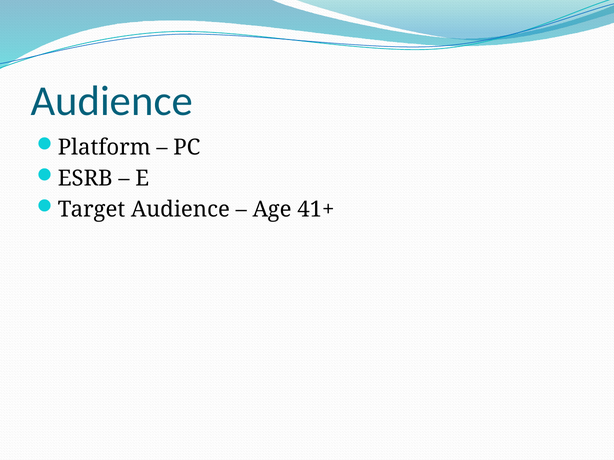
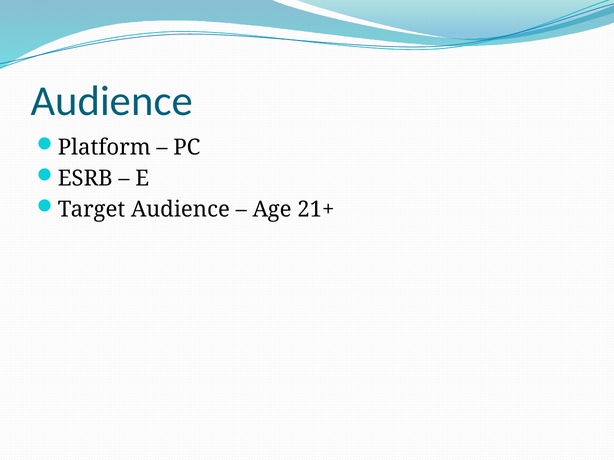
41+: 41+ -> 21+ (316, 210)
